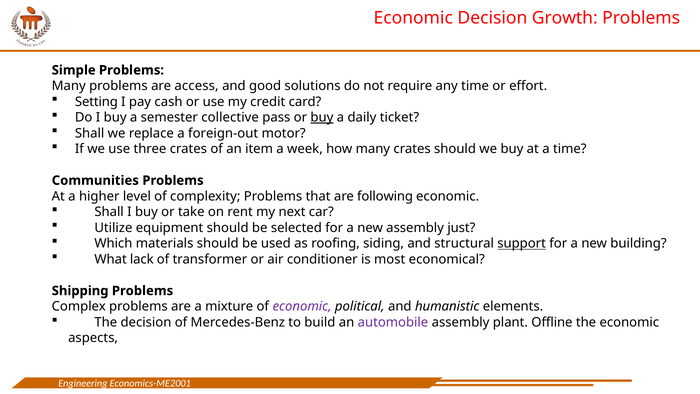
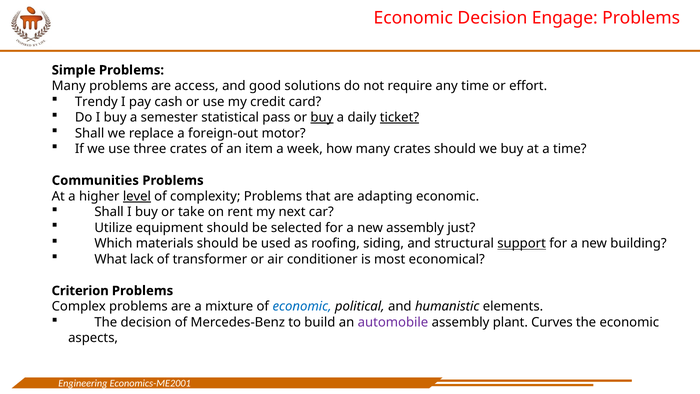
Growth: Growth -> Engage (565, 18)
Setting: Setting -> Trendy (96, 102)
collective: collective -> statistical (230, 117)
ticket underline: none -> present (399, 117)
level underline: none -> present (137, 196)
following: following -> adapting (385, 196)
Shipping: Shipping -> Criterion (80, 291)
economic colour: purple -> blue (302, 306)
Offline: Offline -> Curves (552, 322)
